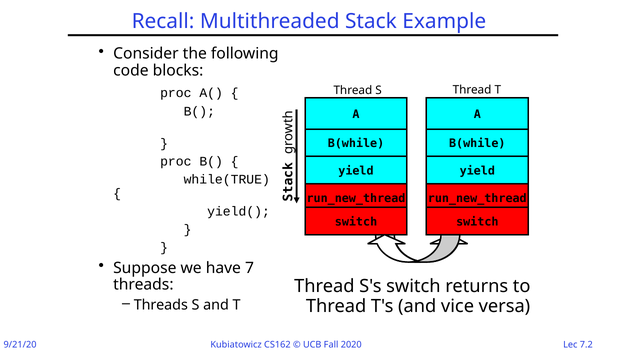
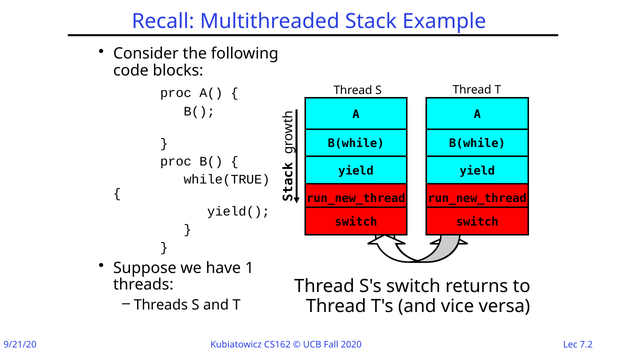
7: 7 -> 1 (249, 268)
